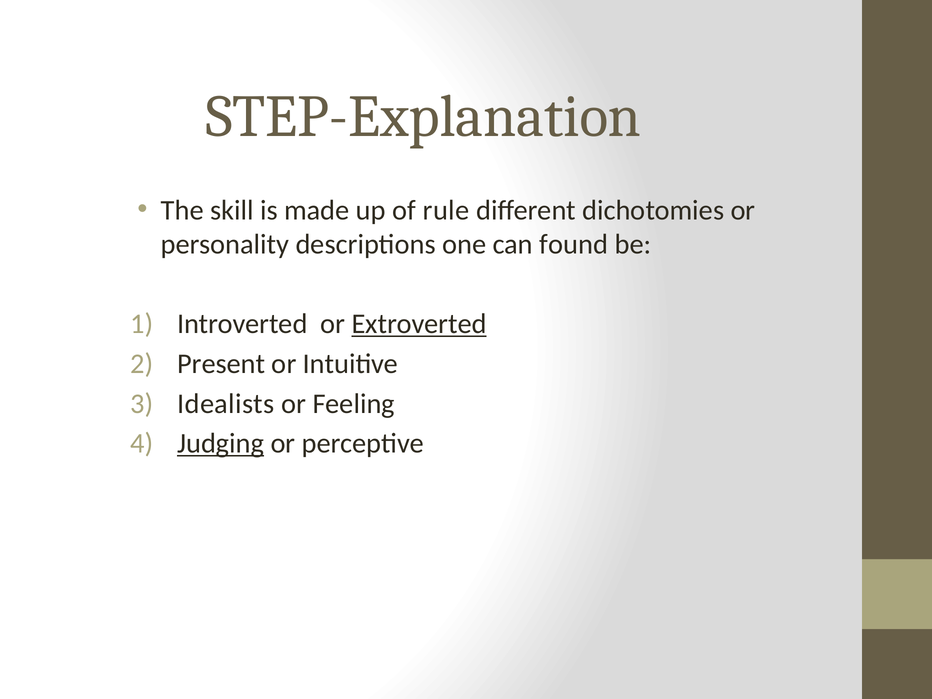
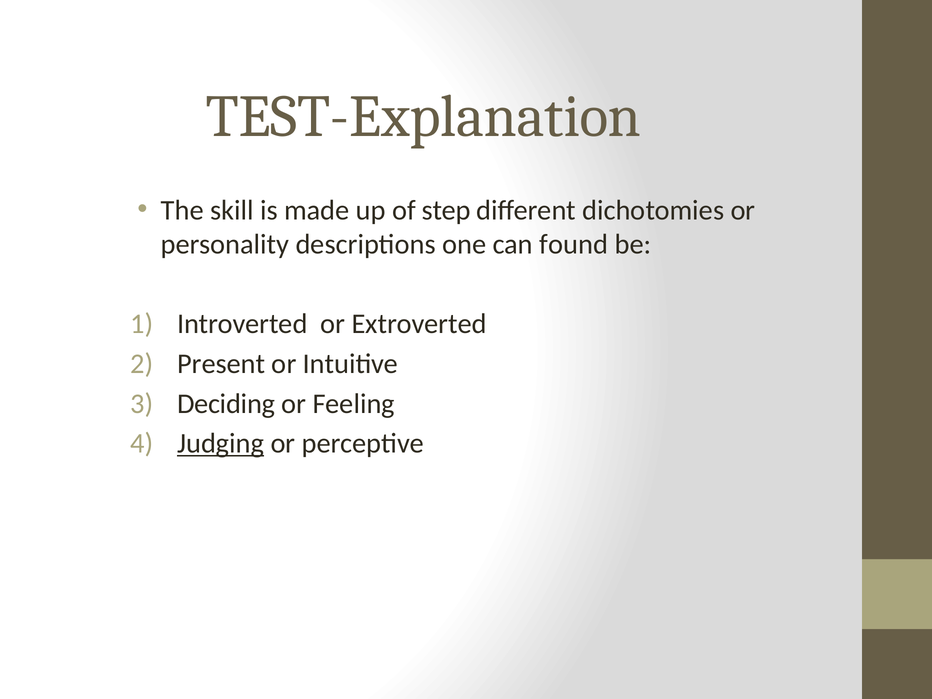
STEP-Explanation: STEP-Explanation -> TEST-Explanation (423, 117)
rule: rule -> step (446, 210)
Extroverted underline: present -> none (419, 324)
Idealists: Idealists -> Deciding (226, 404)
